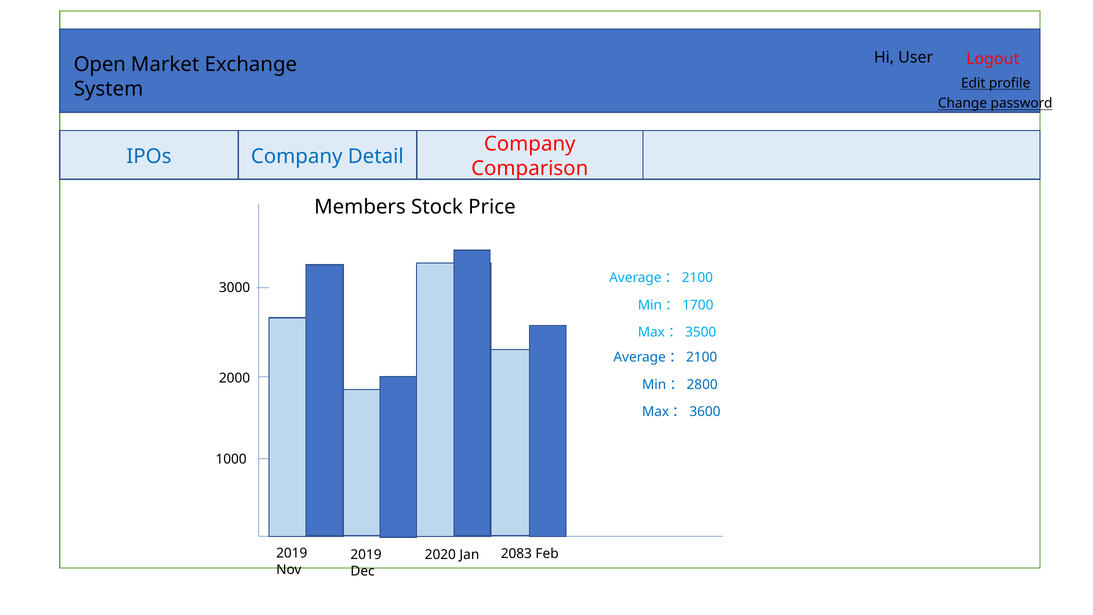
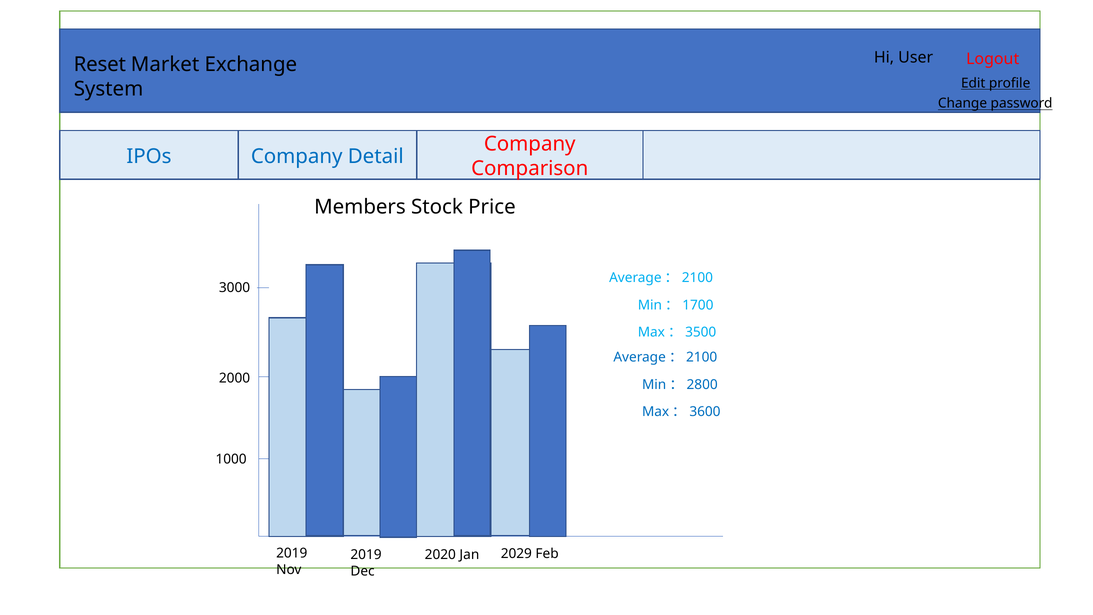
Open: Open -> Reset (100, 64)
2083: 2083 -> 2029 (516, 554)
